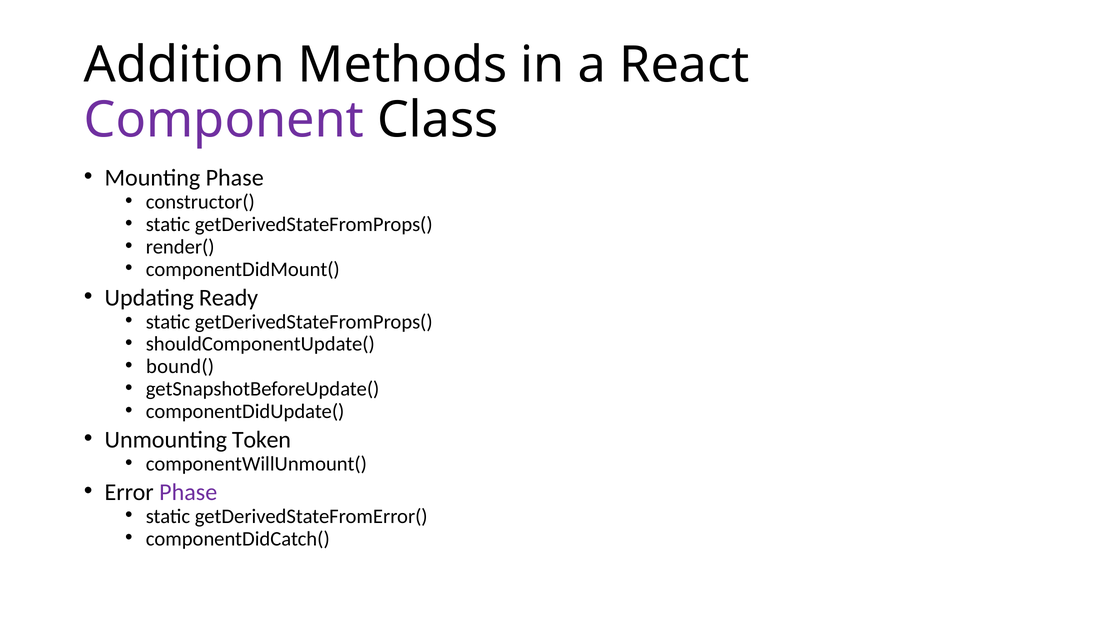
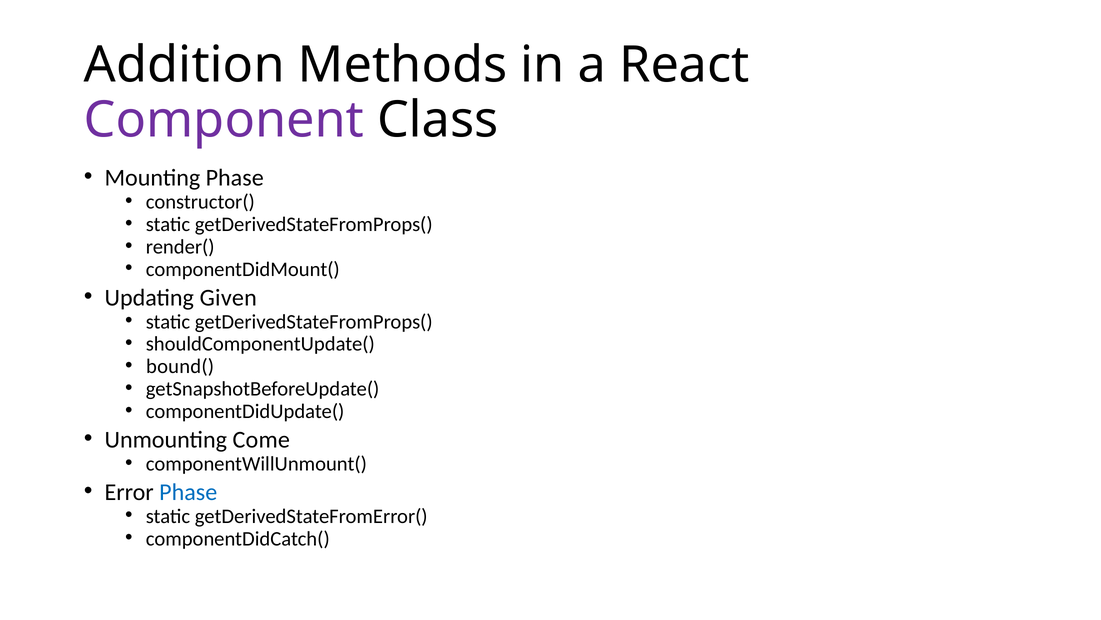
Ready: Ready -> Given (228, 297)
Token: Token -> Come (261, 439)
Phase colour: purple -> blue (188, 492)
